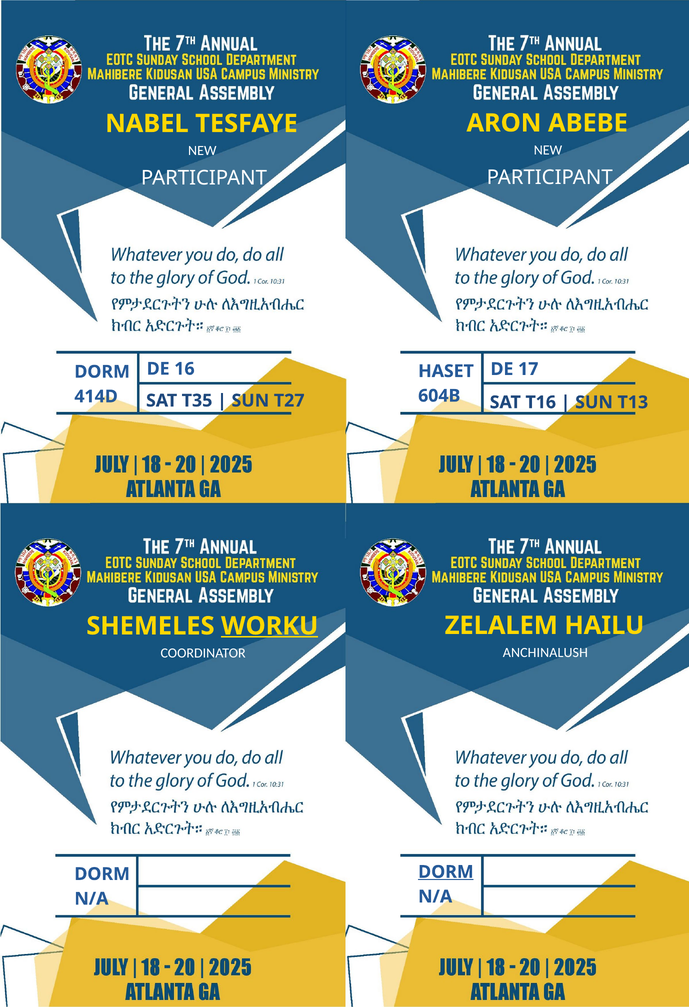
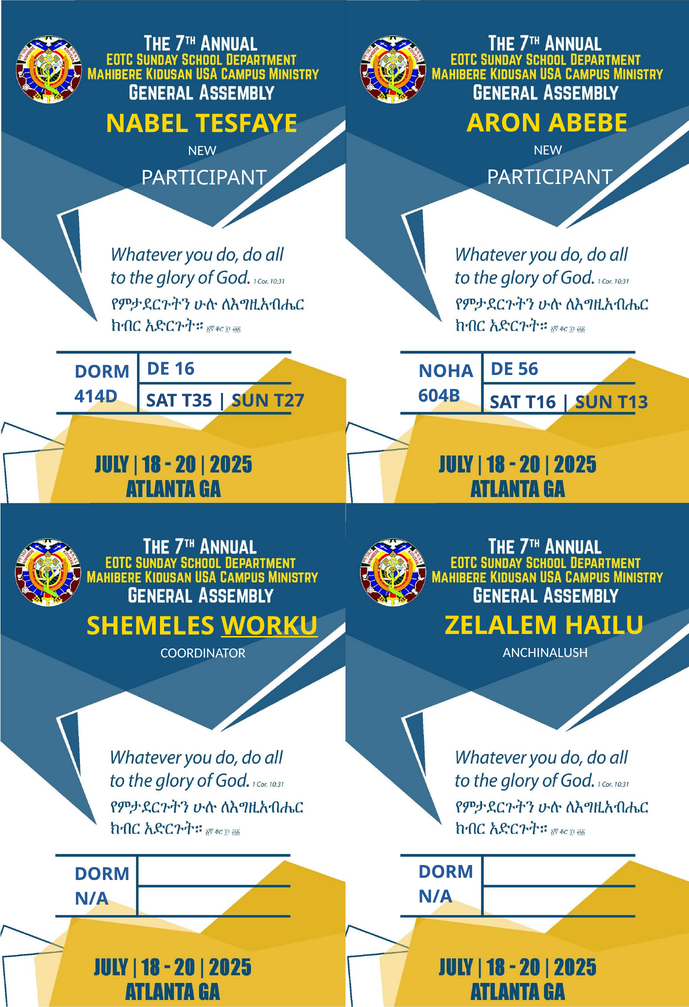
17: 17 -> 56 (528, 369)
HASET: HASET -> NOHA (446, 371)
DORM underline: present -> none (446, 871)
